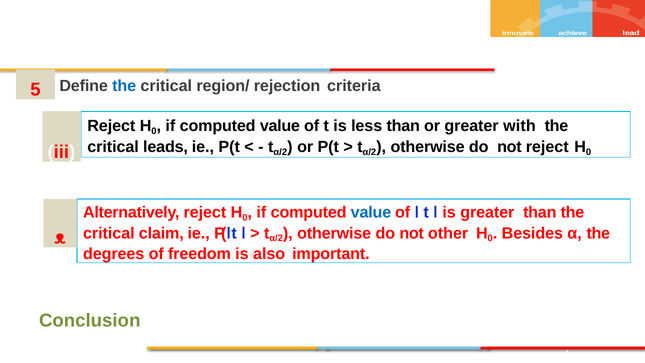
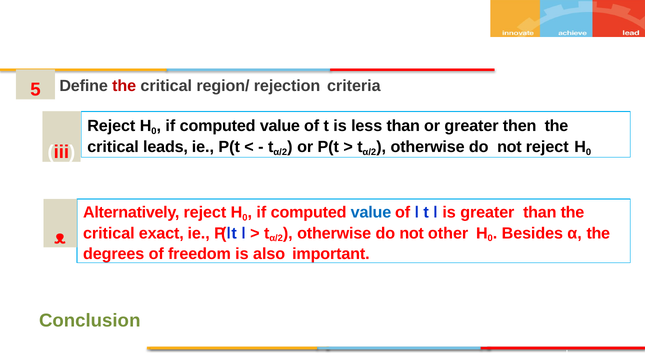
the colour: blue -> red (124, 86)
with: with -> then (520, 126)
claim: claim -> exact (161, 233)
